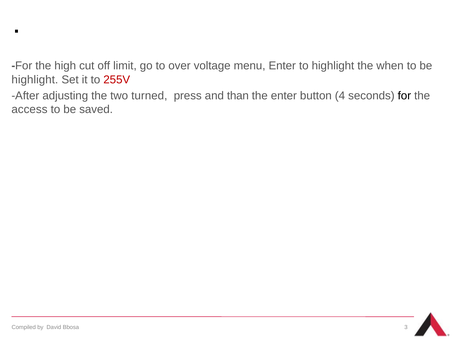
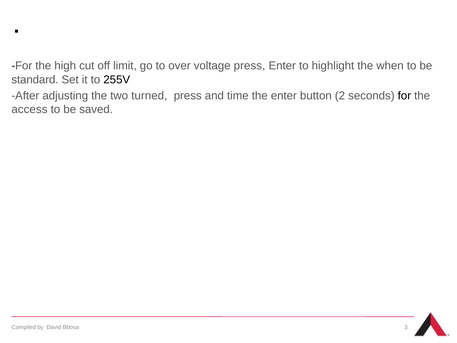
voltage menu: menu -> press (250, 66)
highlight: highlight -> standard (35, 80)
255V colour: red -> black (117, 80)
than: than -> time (238, 96)
4: 4 -> 2 (340, 96)
